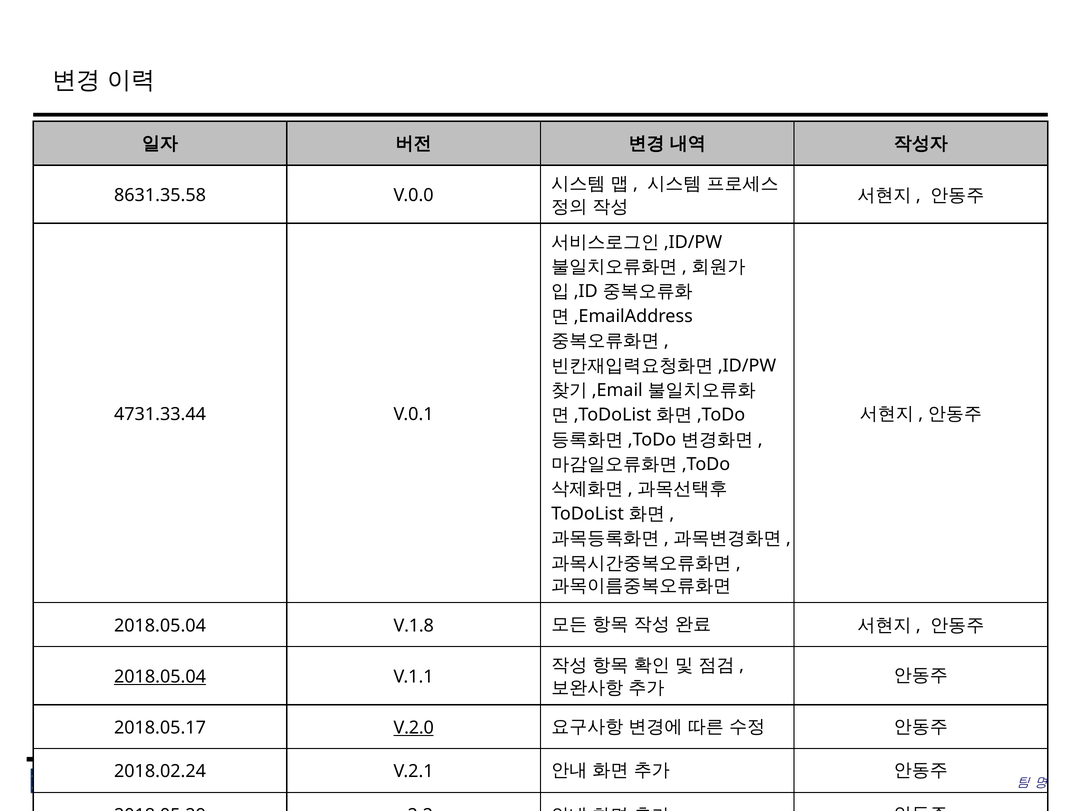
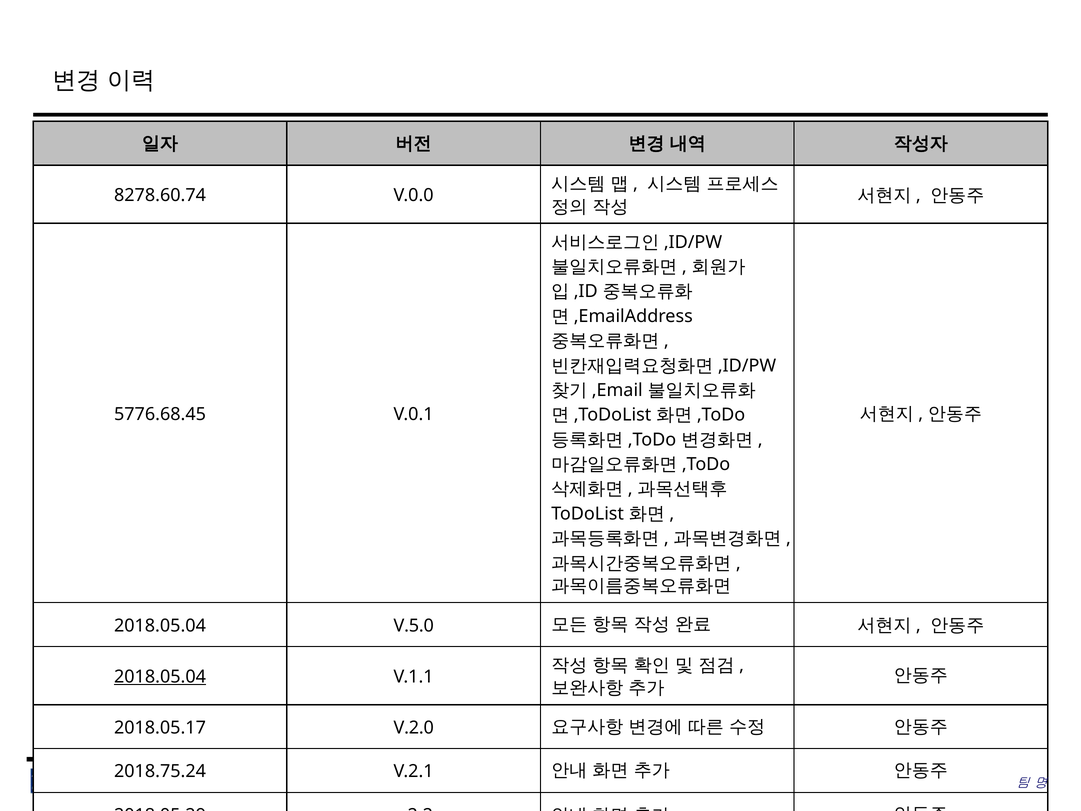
8631.35.58: 8631.35.58 -> 8278.60.74 (160, 195)
4731.33.44: 4731.33.44 -> 5776.68.45 (160, 414)
V.1.8: V.1.8 -> V.5.0 (414, 625)
V.2.0 underline: present -> none (414, 727)
2018.02.24: 2018.02.24 -> 2018.75.24 (160, 771)
